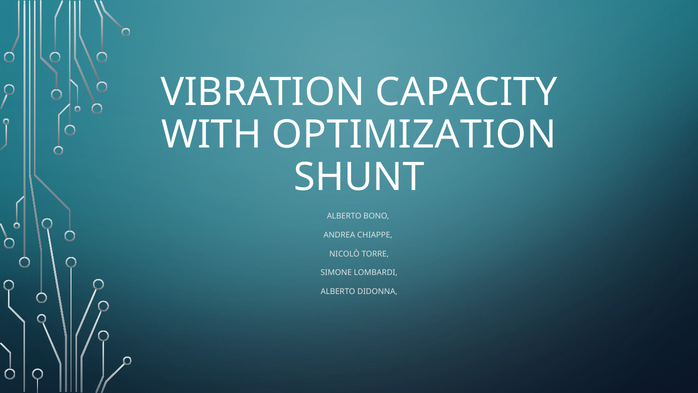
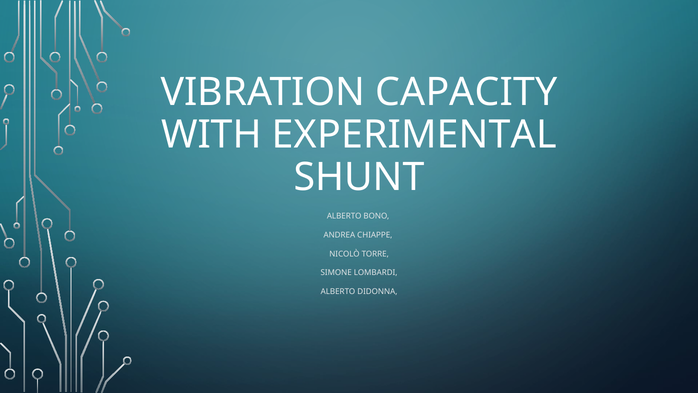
OPTIMIZATION: OPTIMIZATION -> EXPERIMENTAL (414, 134)
